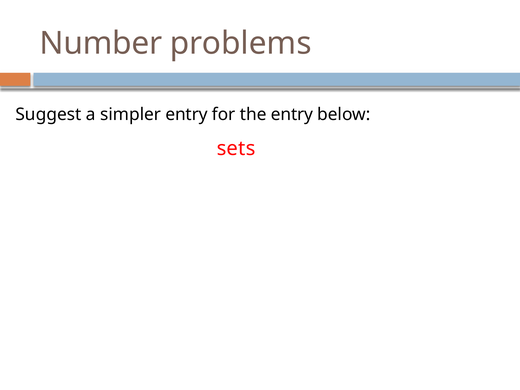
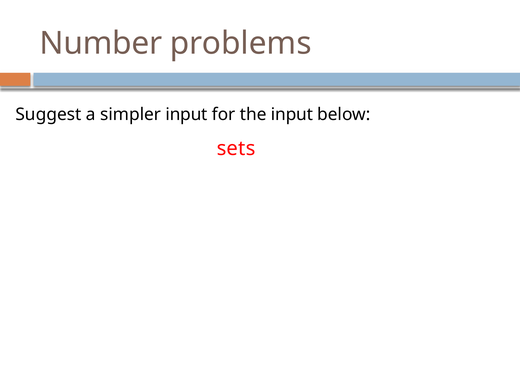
simpler entry: entry -> input (186, 114)
the entry: entry -> input (292, 114)
